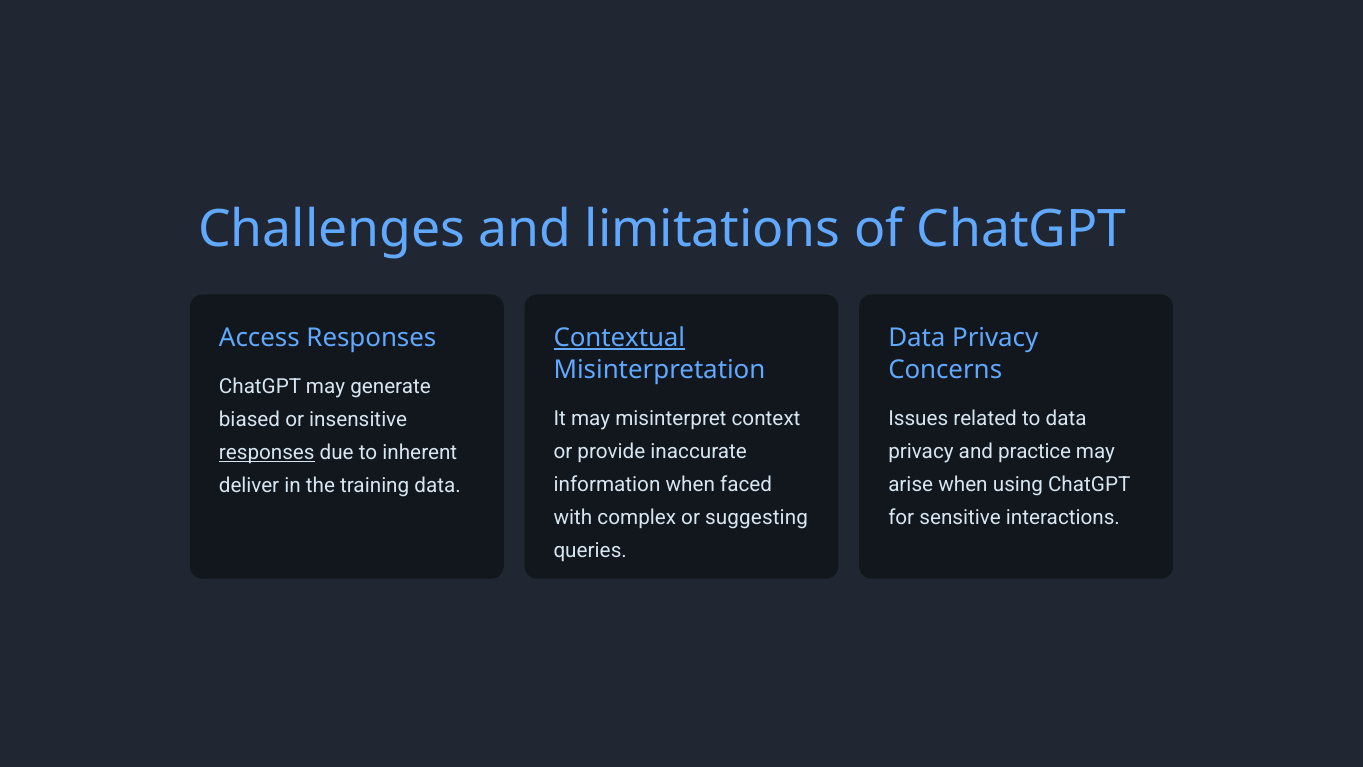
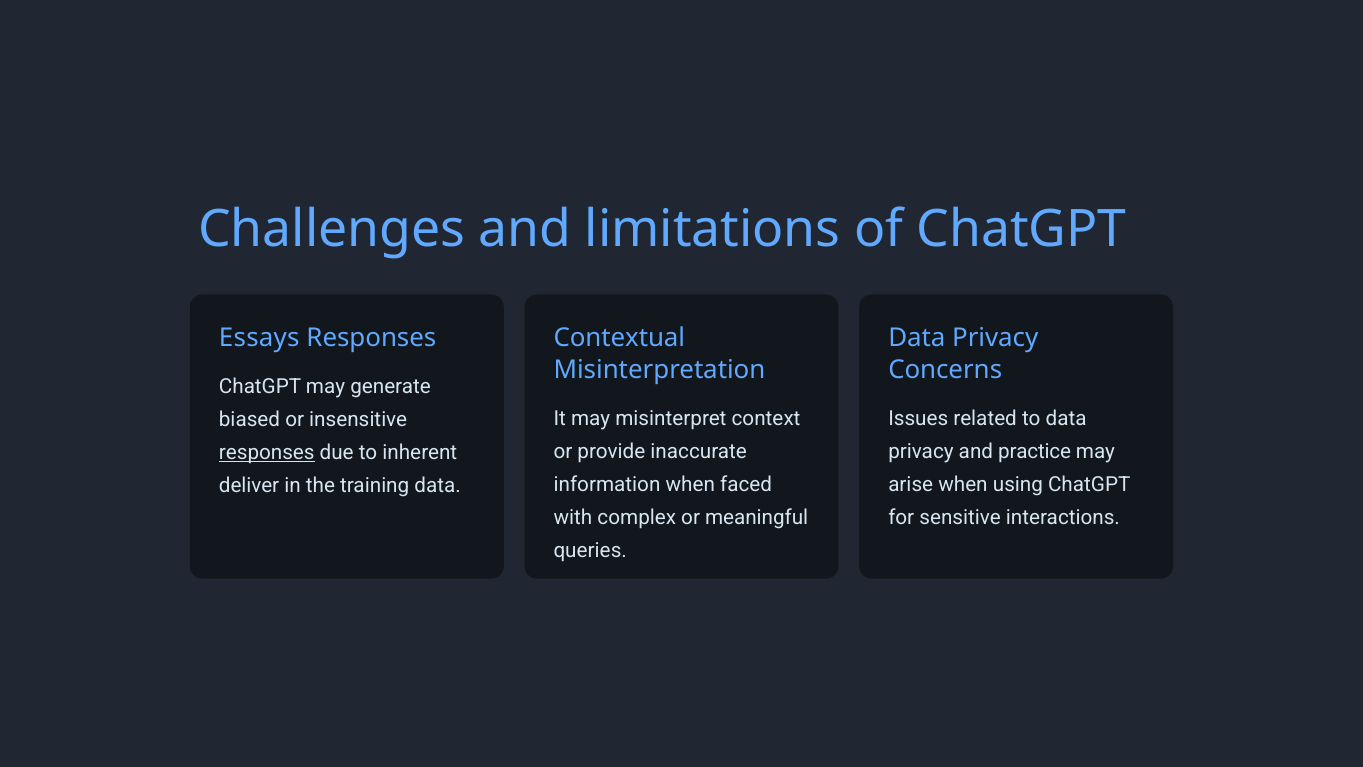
Access: Access -> Essays (259, 338)
Contextual underline: present -> none (619, 338)
suggesting: suggesting -> meaningful (757, 518)
